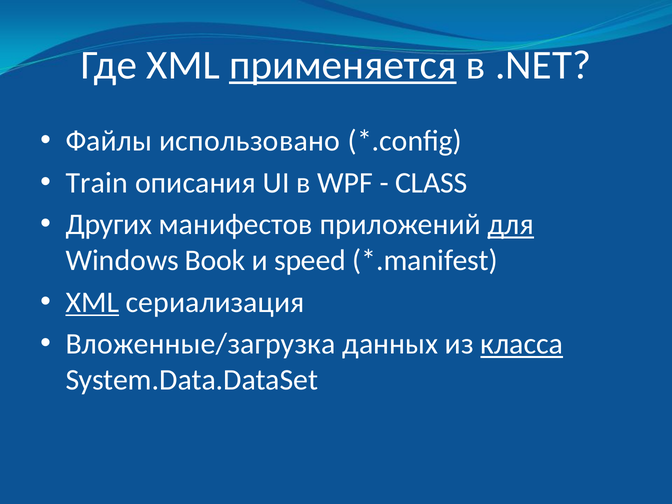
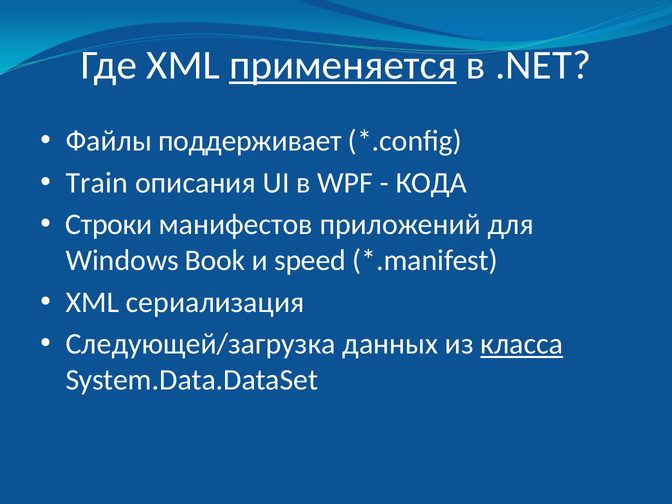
использовано: использовано -> поддерживает (250, 141)
CLASS: CLASS -> КОДА (431, 183)
Других: Других -> Строки (109, 225)
для underline: present -> none (511, 225)
XML underline: present -> none (92, 302)
Вложенные/загрузка: Вложенные/загрузка -> Следующей/загрузка (201, 344)
